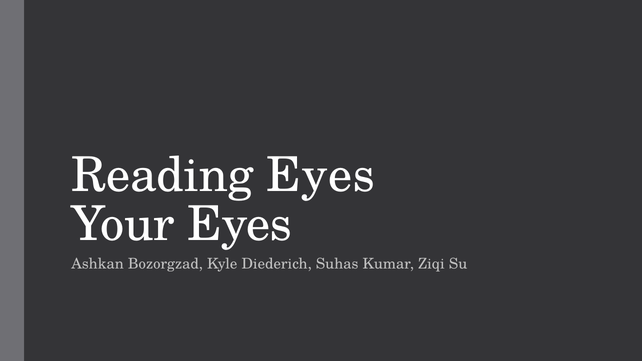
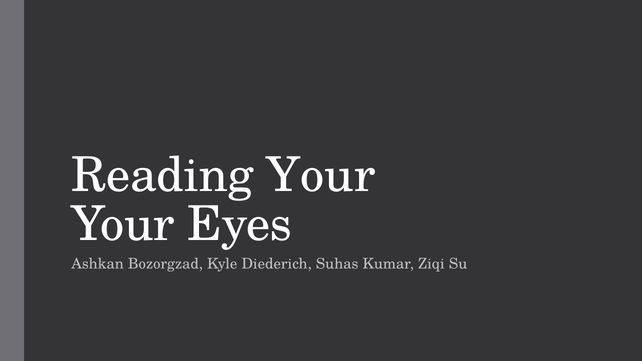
Reading Eyes: Eyes -> Your (321, 176)
